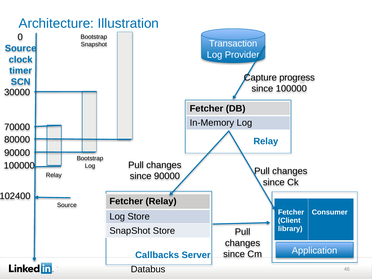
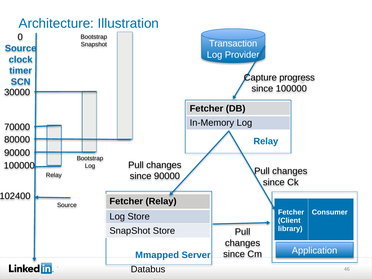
Callbacks: Callbacks -> Mmapped (157, 255)
